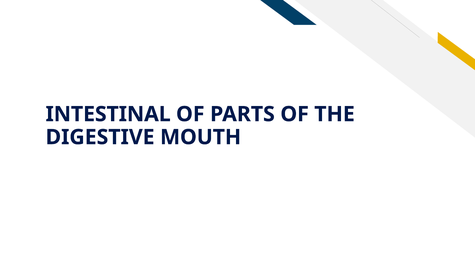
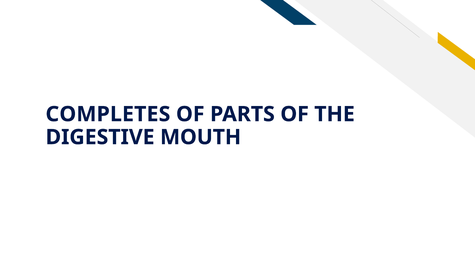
INTESTINAL: INTESTINAL -> COMPLETES (108, 114)
